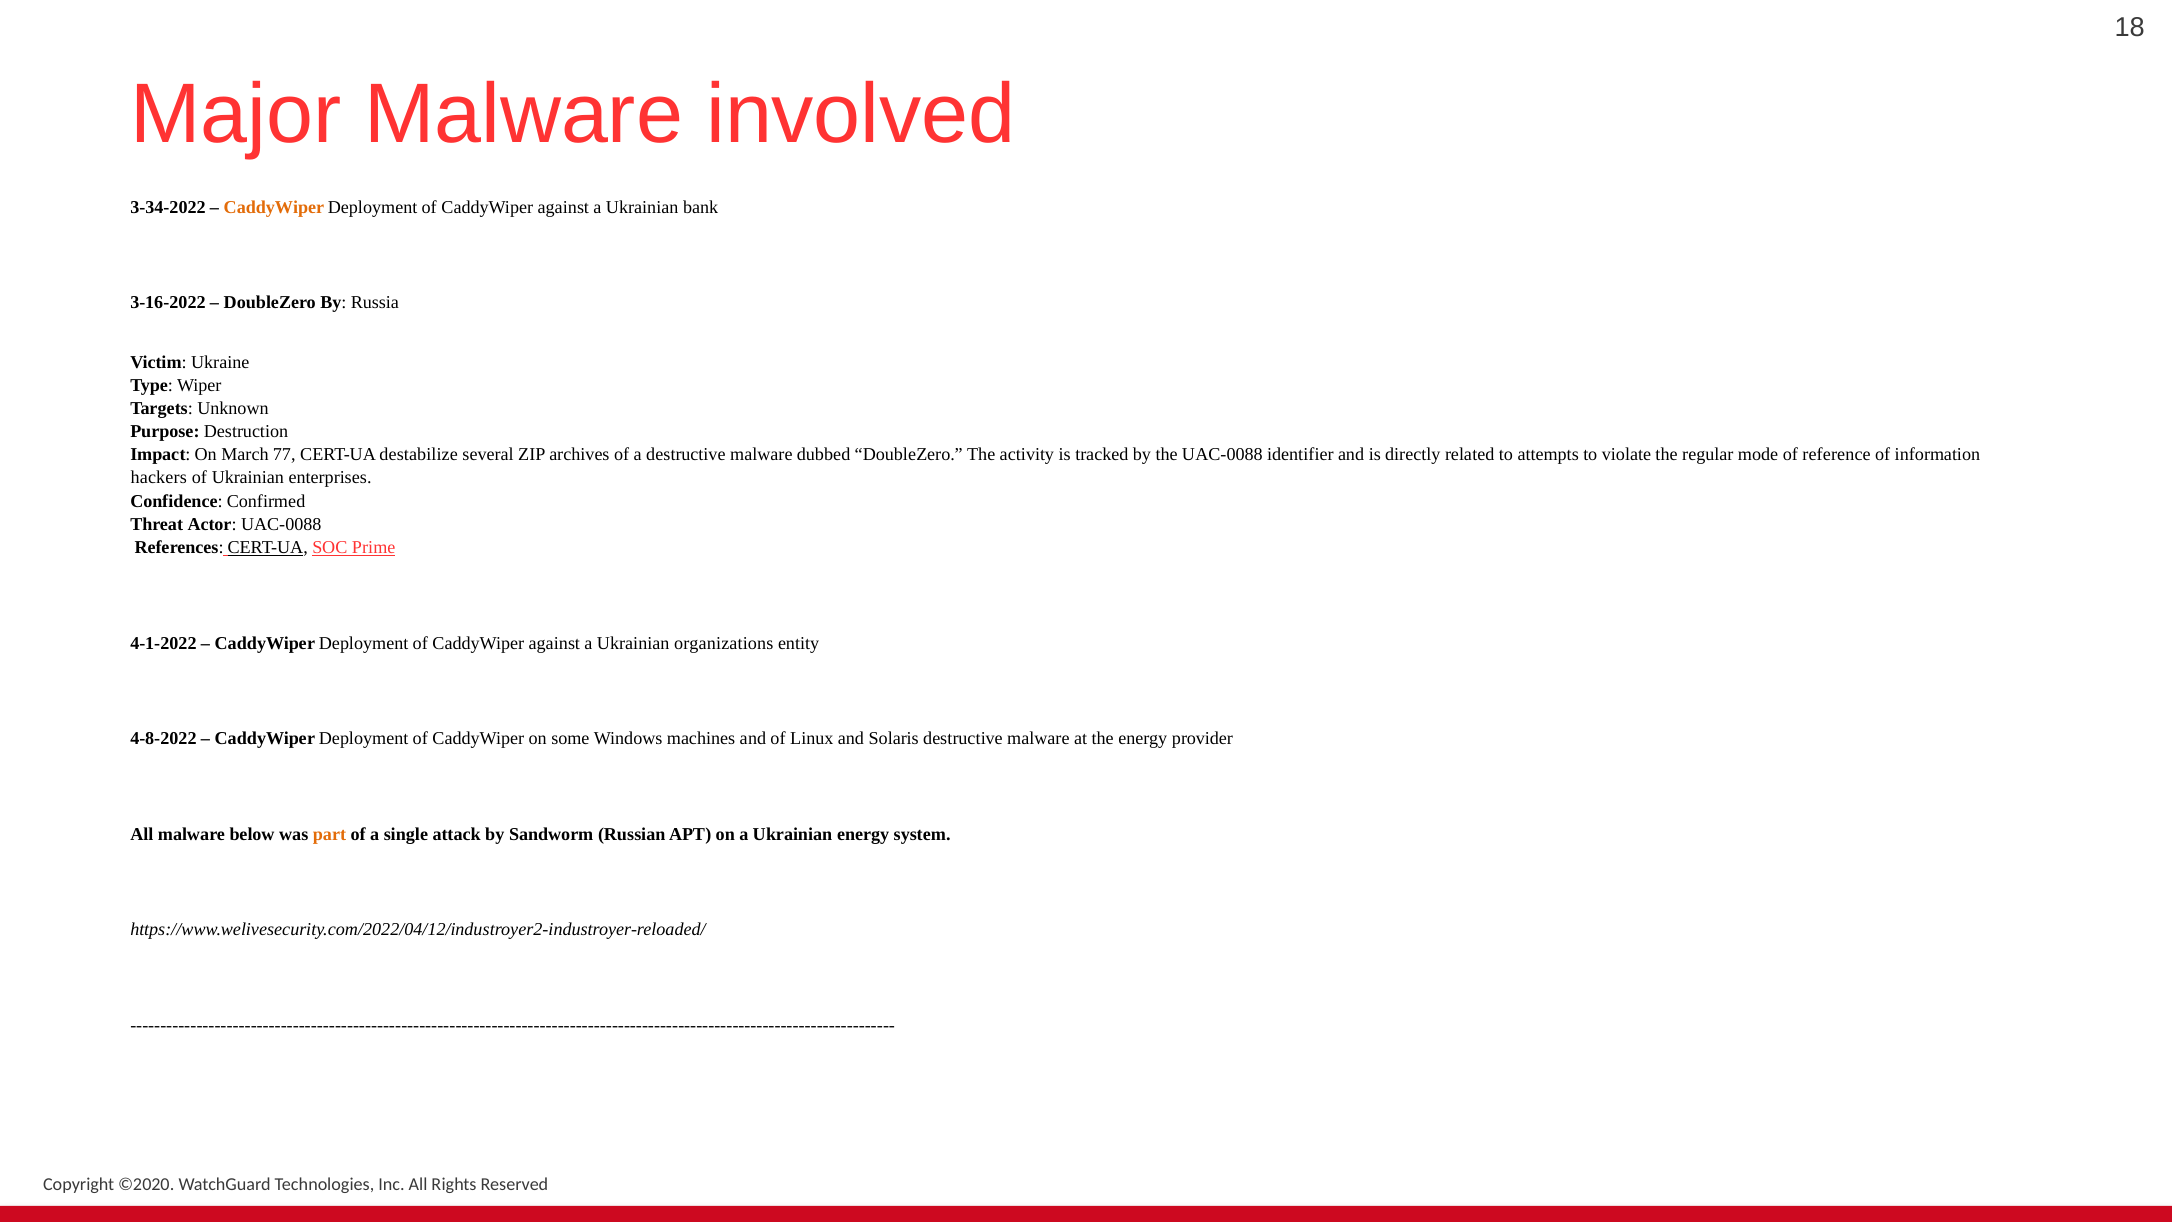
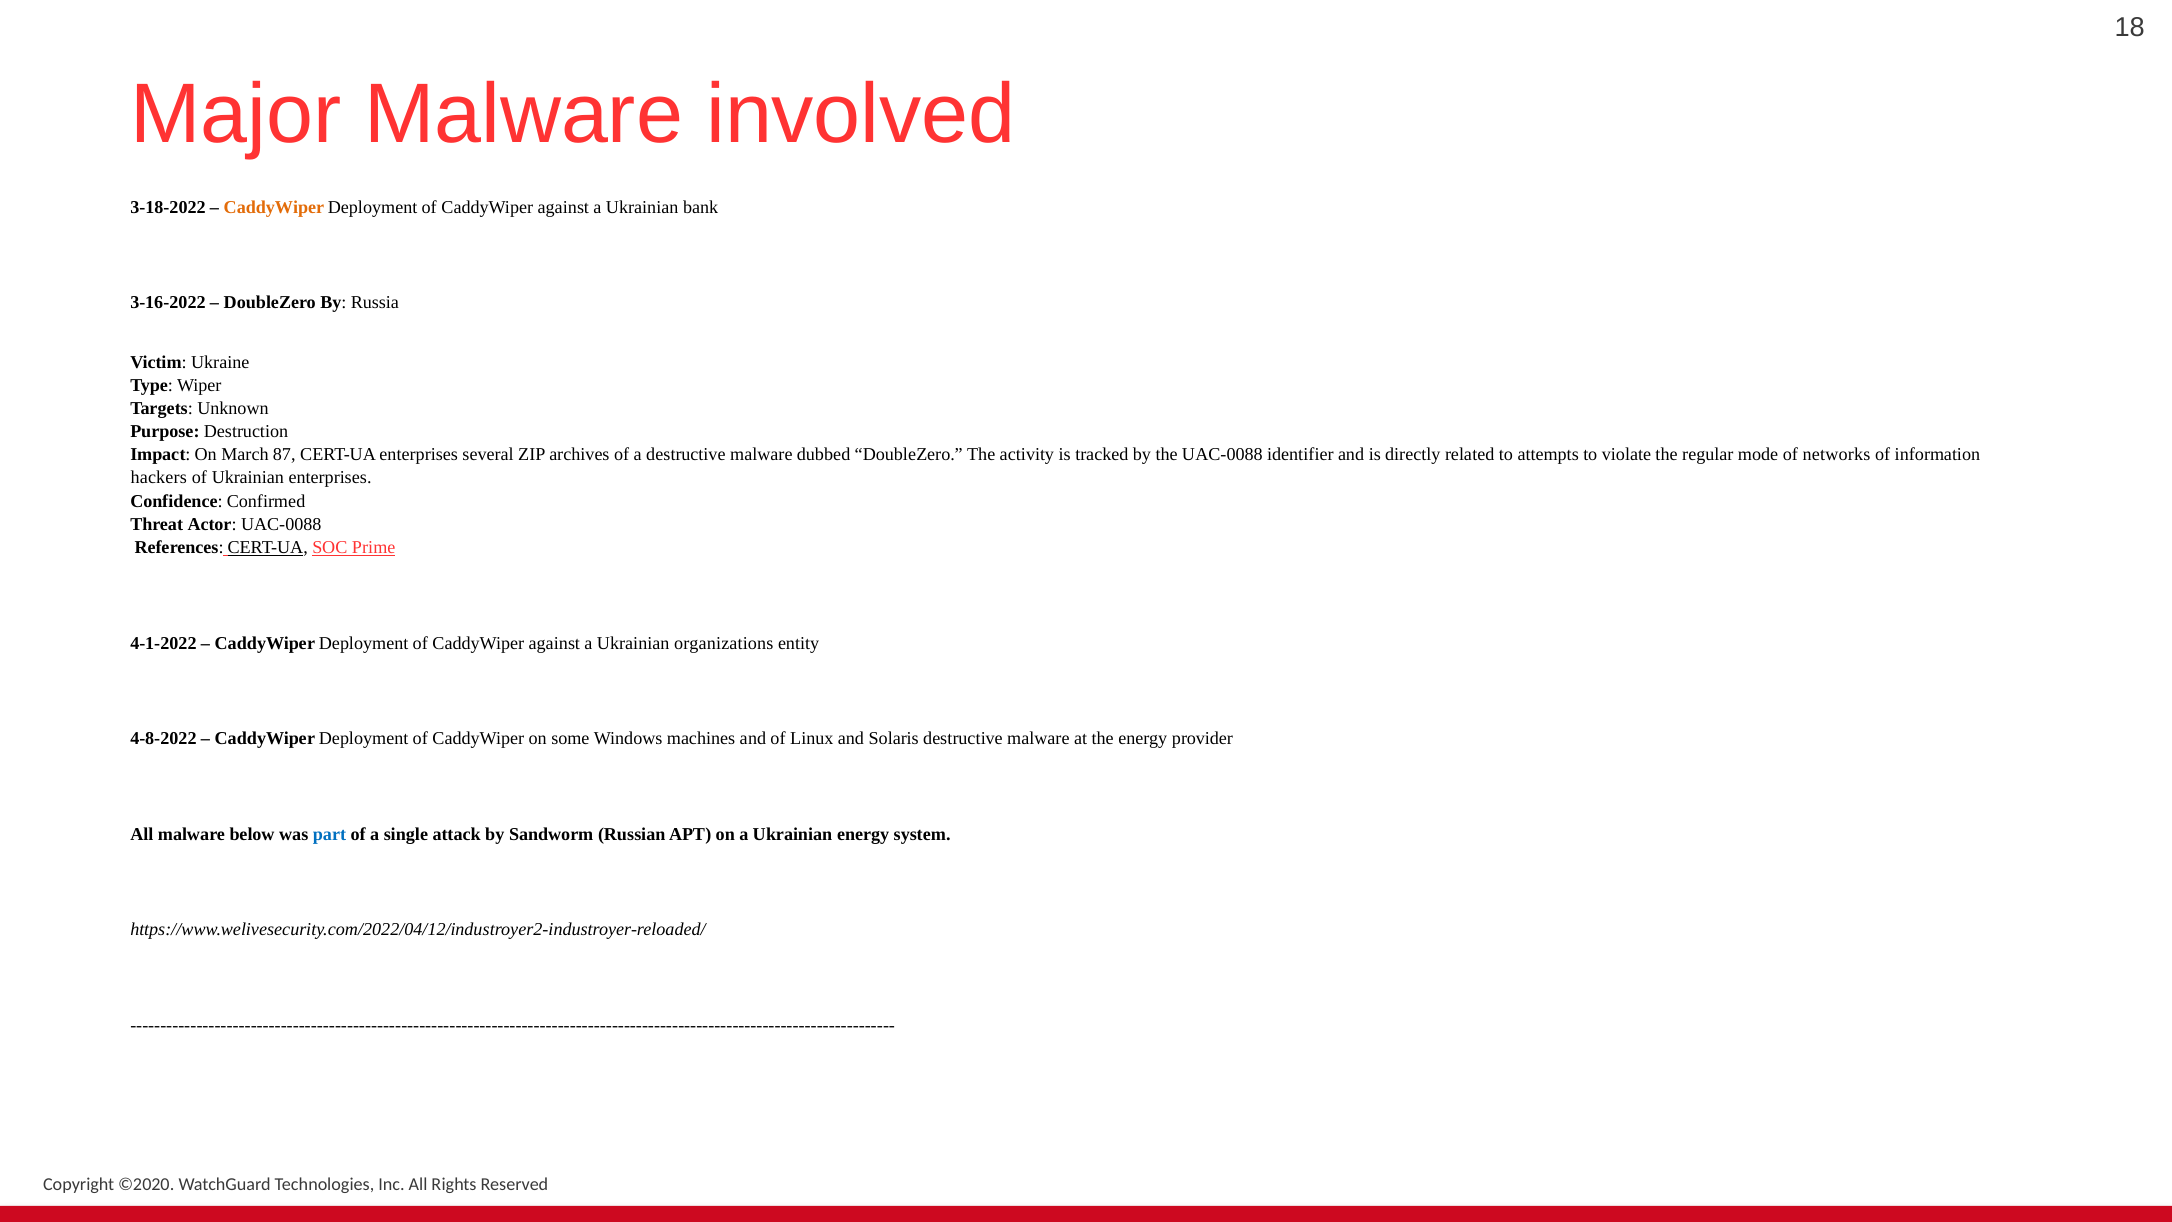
3-34-2022: 3-34-2022 -> 3-18-2022 (168, 207)
77: 77 -> 87 (284, 455)
CERT-UA destabilize: destabilize -> enterprises (419, 455)
reference: reference -> networks (1837, 455)
part colour: orange -> blue (329, 834)
